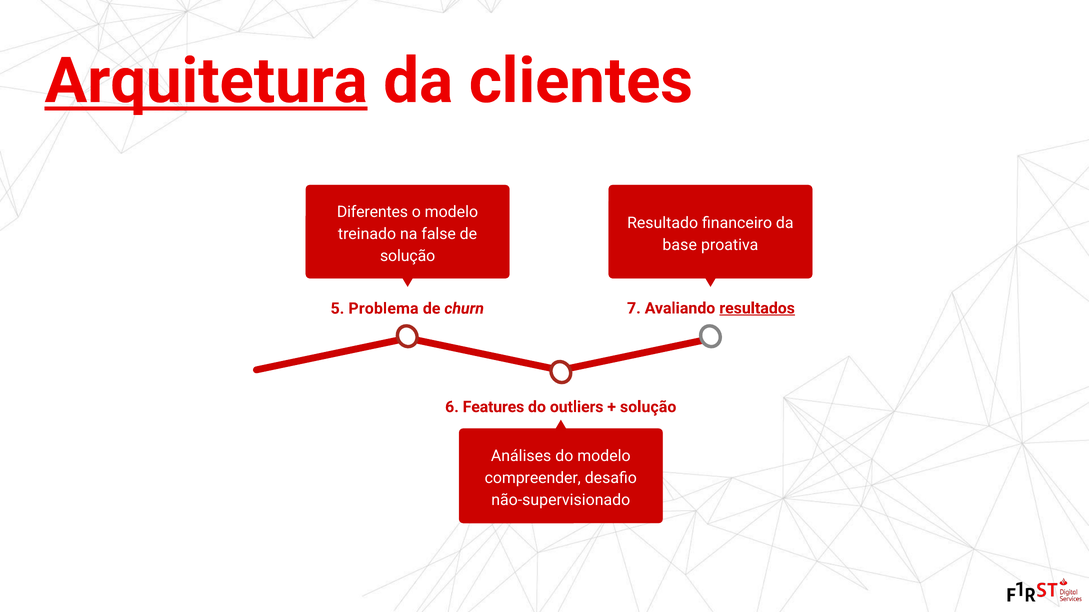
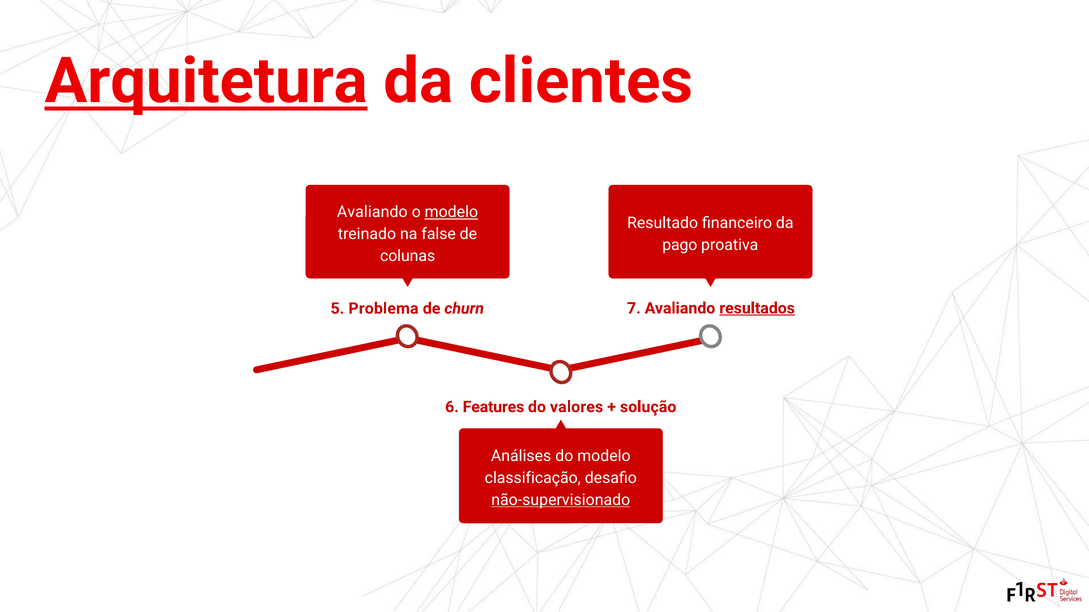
Diferentes: Diferentes -> Avaliando (372, 212)
modelo underline: none -> present (451, 212)
base: base -> pago (680, 245)
solução: solução -> colunas (408, 256)
outliers: outliers -> valores (577, 407)
compreender: compreender -> classificação (533, 478)
não-supervisionado underline: none -> present (561, 500)
